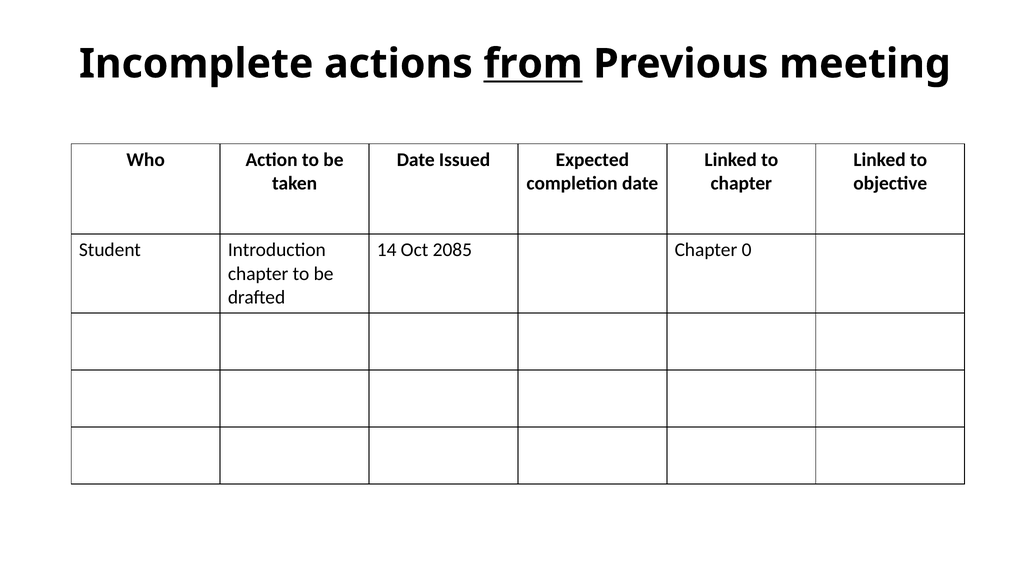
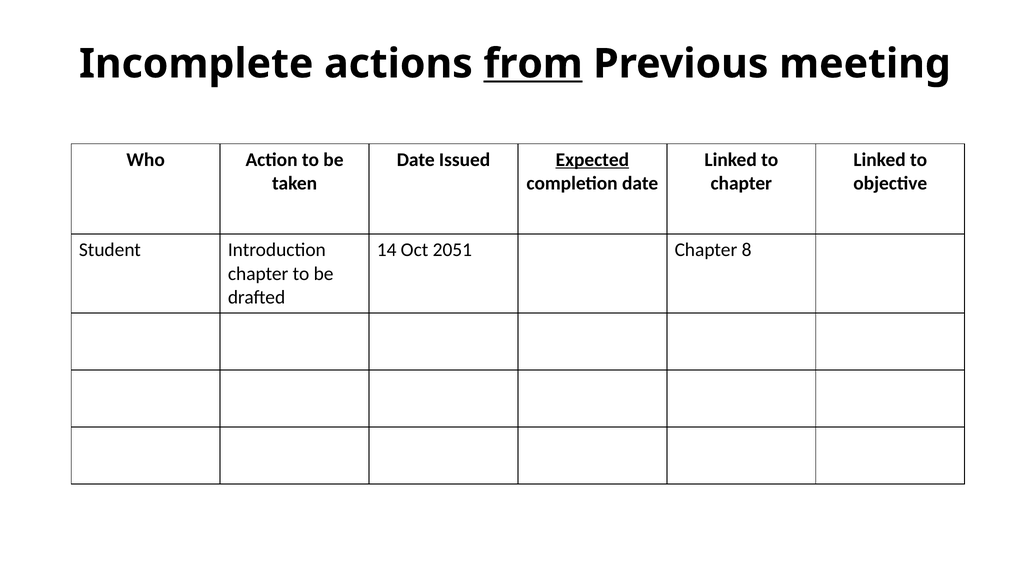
Expected underline: none -> present (592, 160)
2085: 2085 -> 2051 (452, 250)
0: 0 -> 8 (747, 250)
